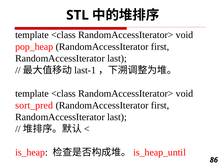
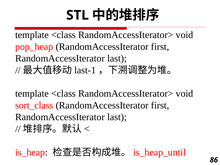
sort_pred: sort_pred -> sort_class (34, 105)
